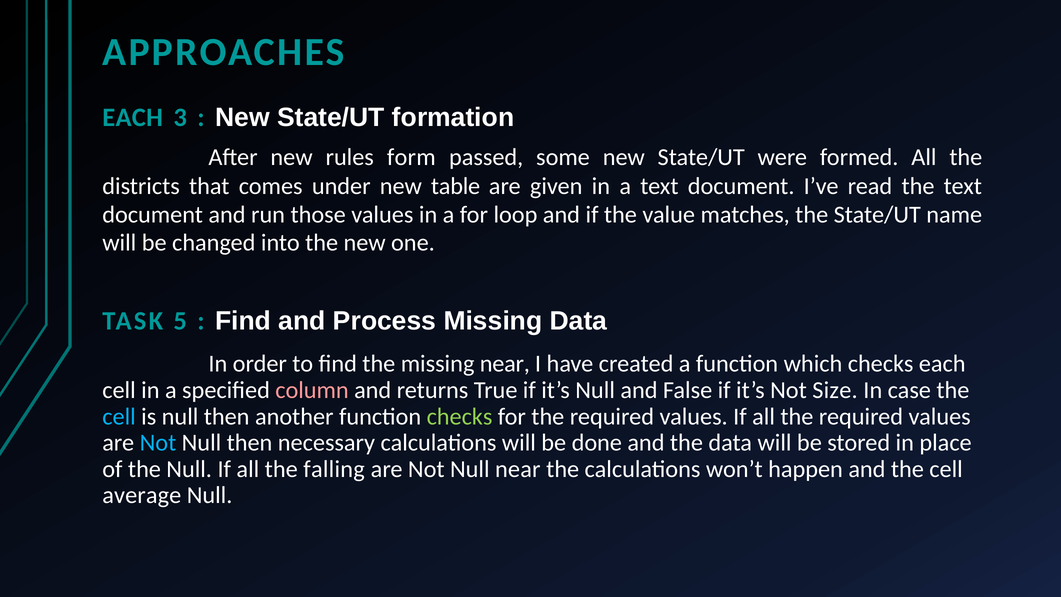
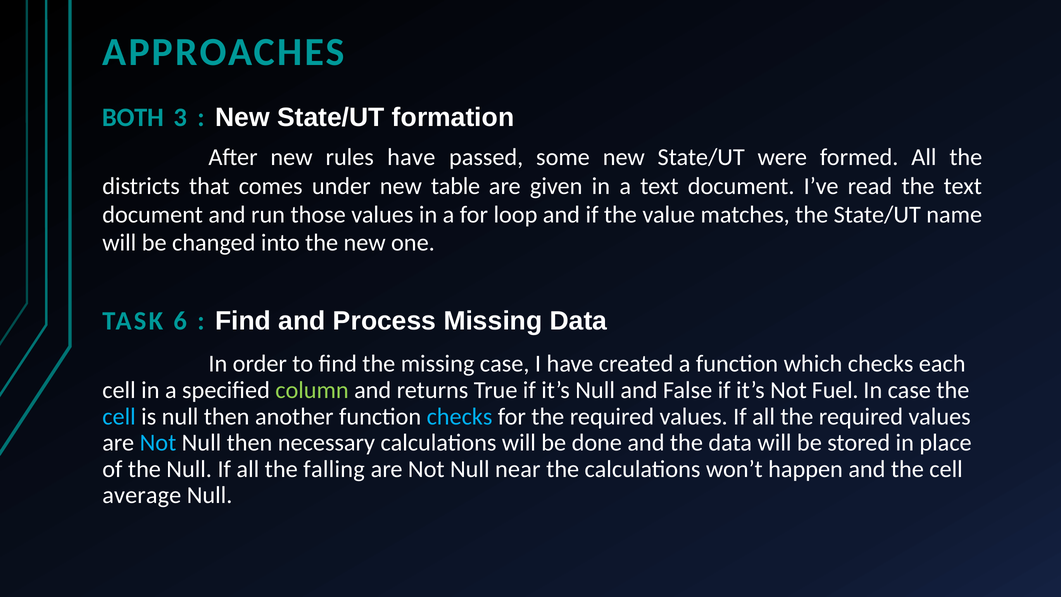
EACH: EACH -> BOTH (133, 117)
rules form: form -> have (411, 157)
5: 5 -> 6 (180, 321)
missing near: near -> case (505, 364)
column colour: pink -> light green (312, 390)
Size: Size -> Fuel (835, 390)
checks colour: light green -> light blue (460, 417)
